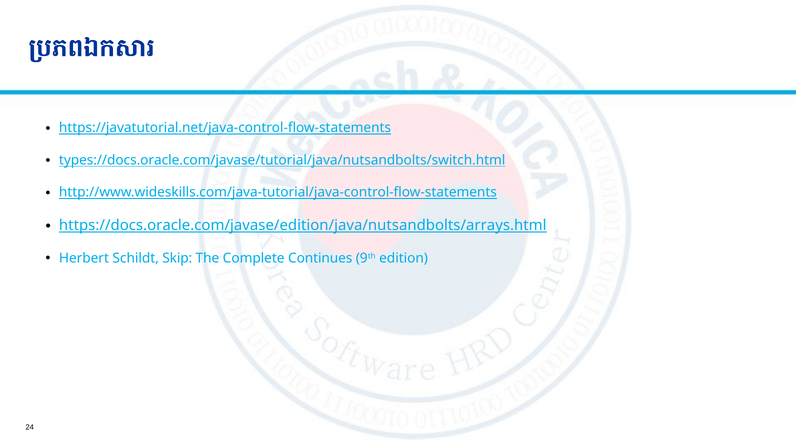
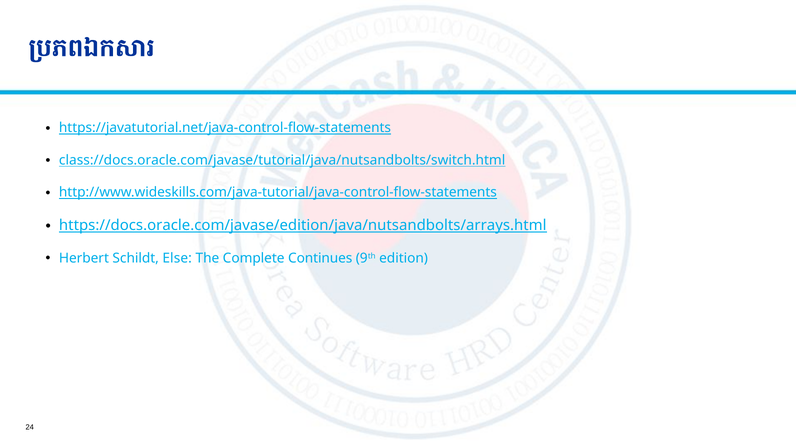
types://docs.oracle.com/javase/tutorial/java/nutsandbolts/switch.html: types://docs.oracle.com/javase/tutorial/java/nutsandbolts/switch.html -> class://docs.oracle.com/javase/tutorial/java/nutsandbolts/switch.html (282, 160)
Skip: Skip -> Else (177, 258)
